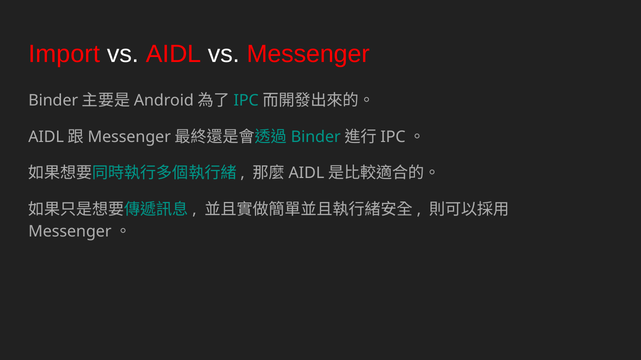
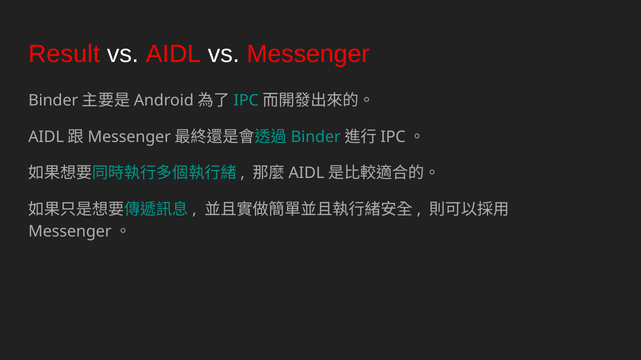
Import: Import -> Result (64, 54)
